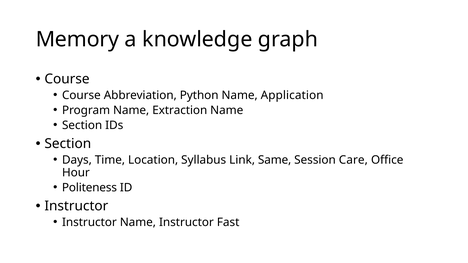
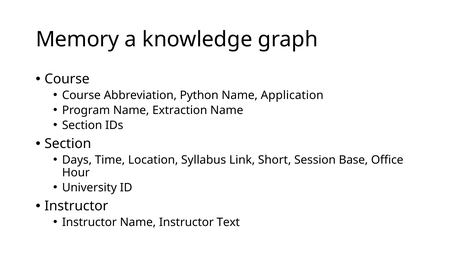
Same: Same -> Short (275, 160)
Care: Care -> Base (353, 160)
Politeness: Politeness -> University (89, 188)
Fast: Fast -> Text (228, 222)
